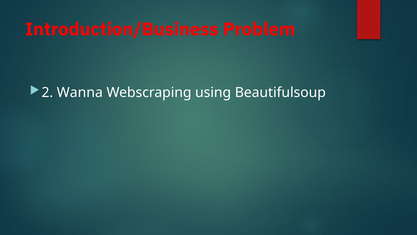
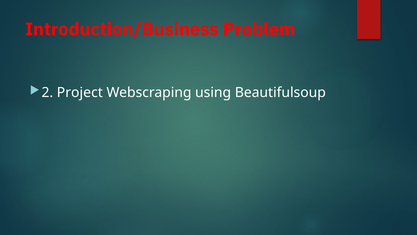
Wanna: Wanna -> Project (80, 92)
